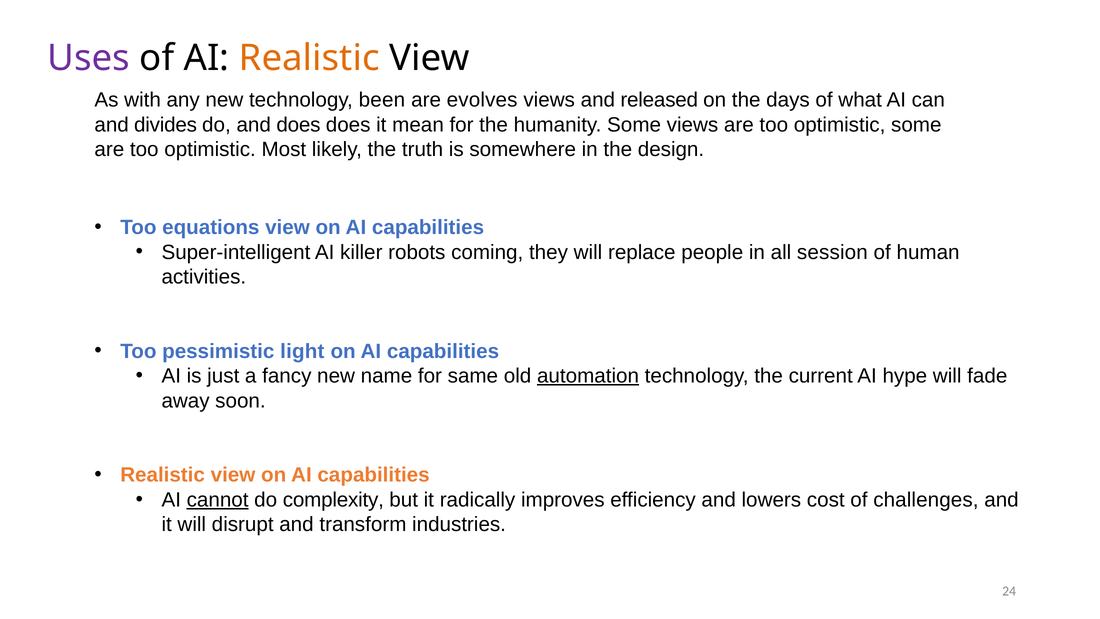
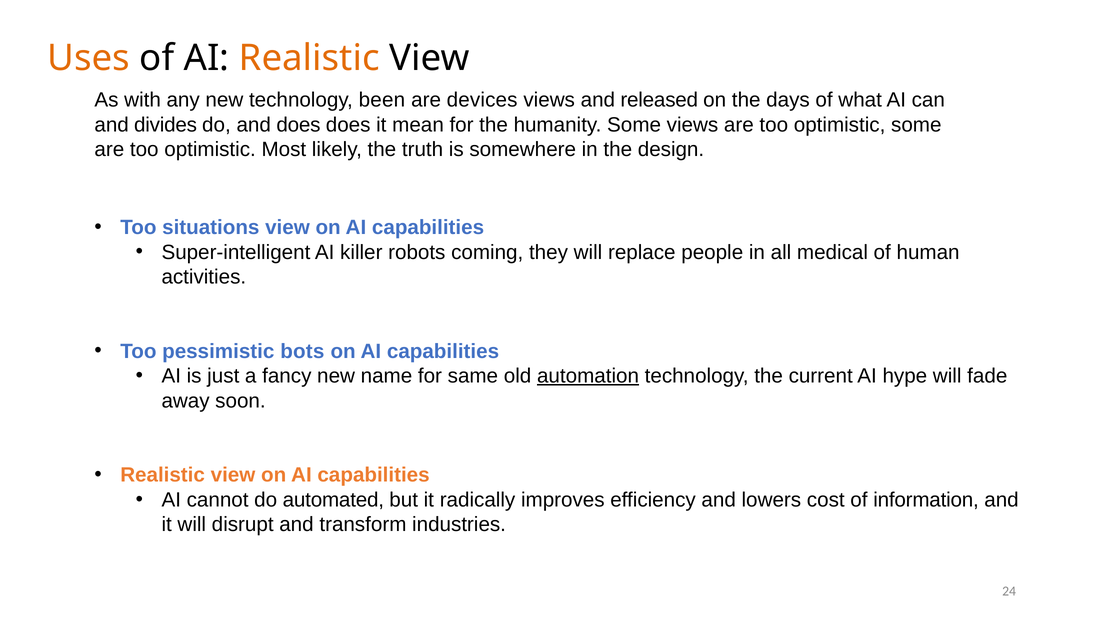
Uses colour: purple -> orange (89, 58)
evolves: evolves -> devices (482, 100)
equations: equations -> situations (211, 227)
session: session -> medical (832, 252)
light: light -> bots (302, 351)
cannot underline: present -> none (218, 500)
complexity: complexity -> automated (333, 500)
challenges: challenges -> information (926, 500)
